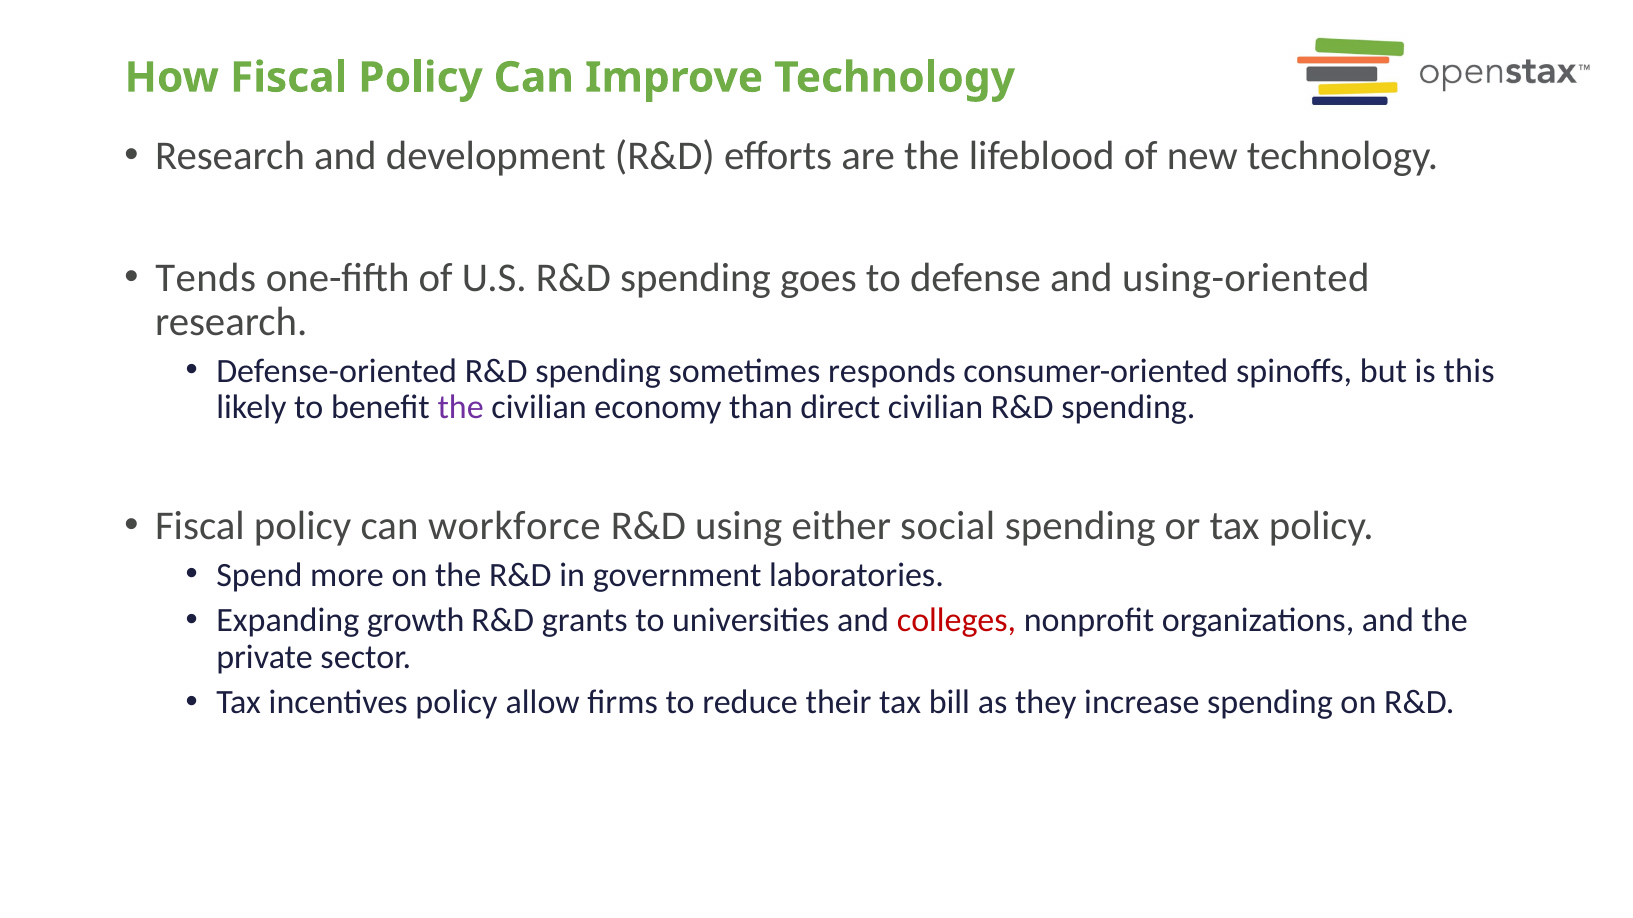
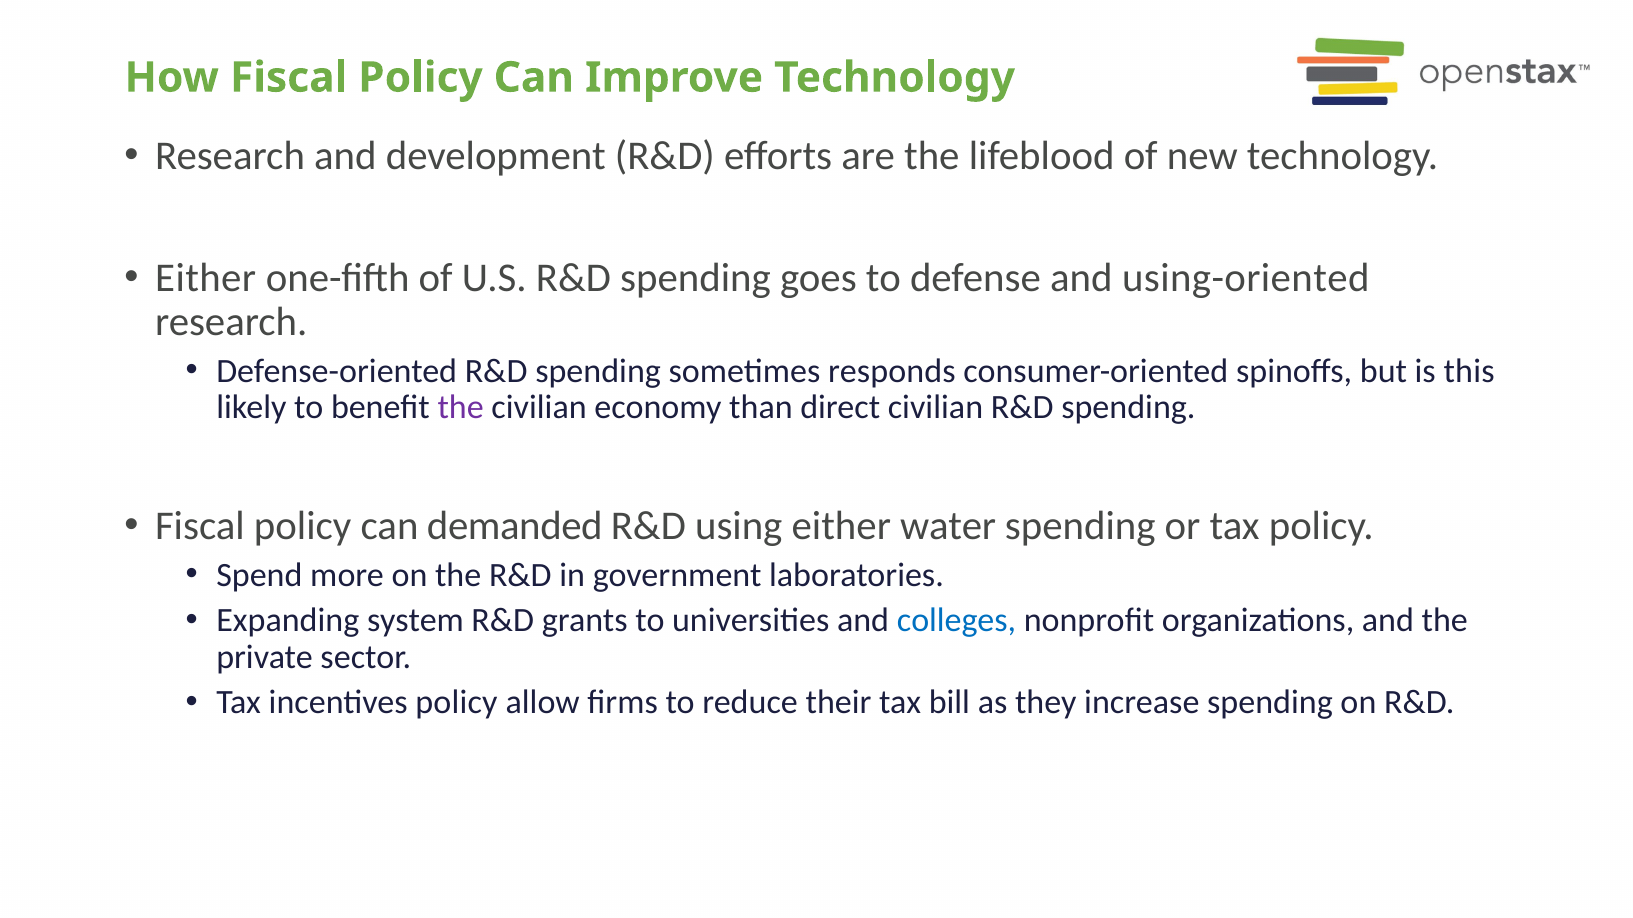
Tends: Tends -> Either (206, 278)
workforce: workforce -> demanded (515, 526)
social: social -> water (948, 526)
growth: growth -> system (415, 621)
colleges colour: red -> blue (957, 621)
